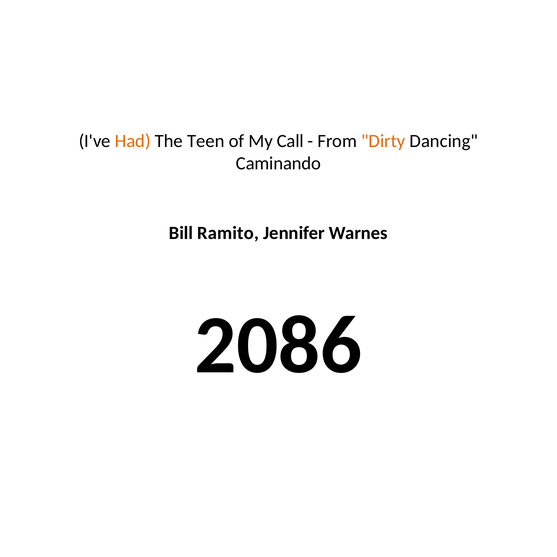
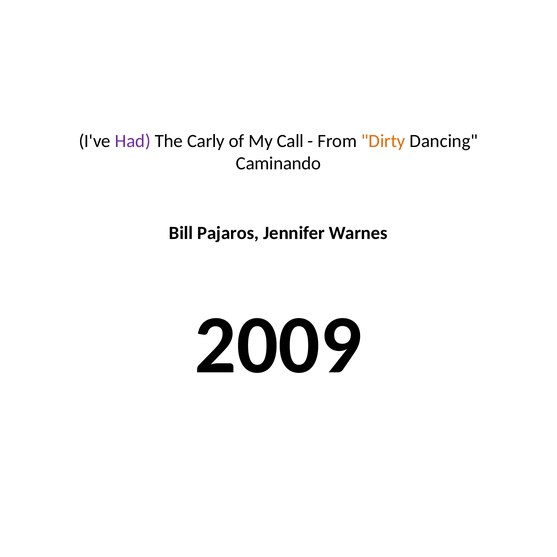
Had colour: orange -> purple (133, 141)
Teen: Teen -> Carly (206, 141)
Ramito: Ramito -> Pajaros (228, 233)
2086: 2086 -> 2009 (278, 345)
